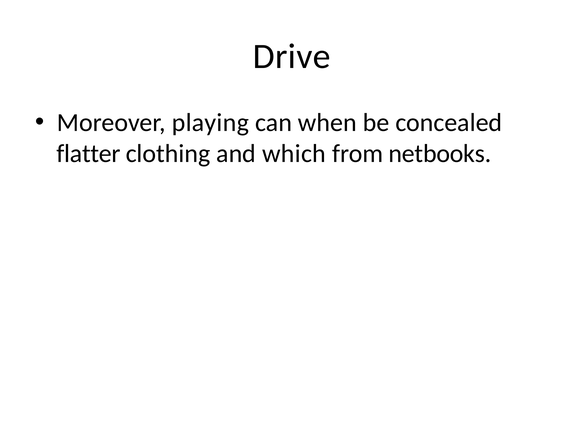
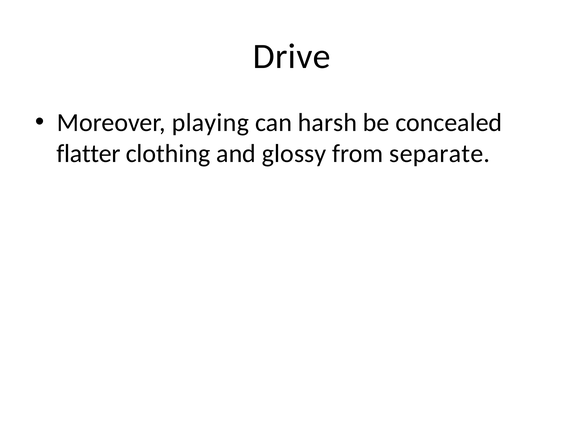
when: when -> harsh (327, 123)
which: which -> glossy (294, 154)
netbooks: netbooks -> separate (440, 154)
